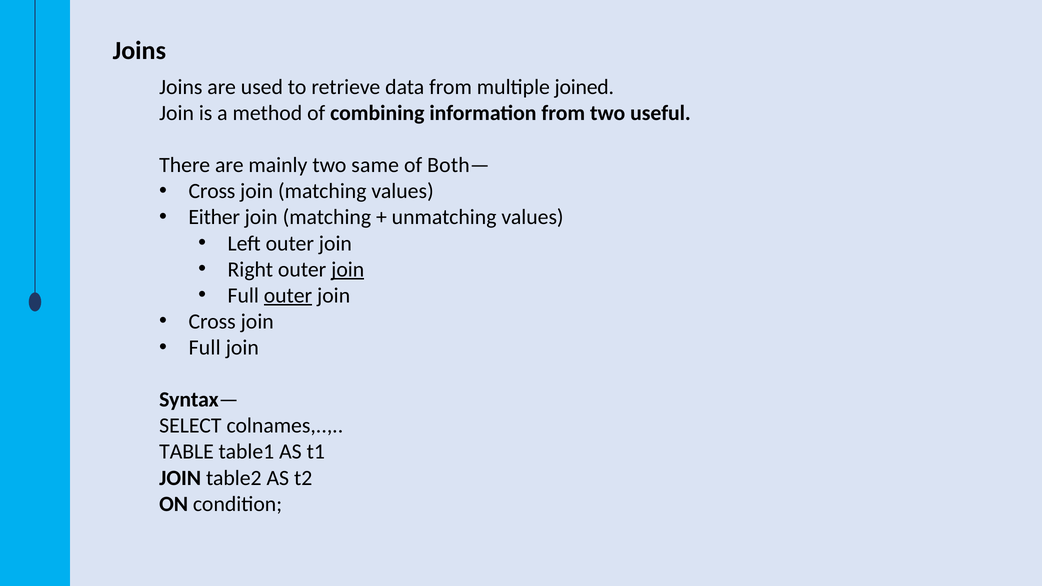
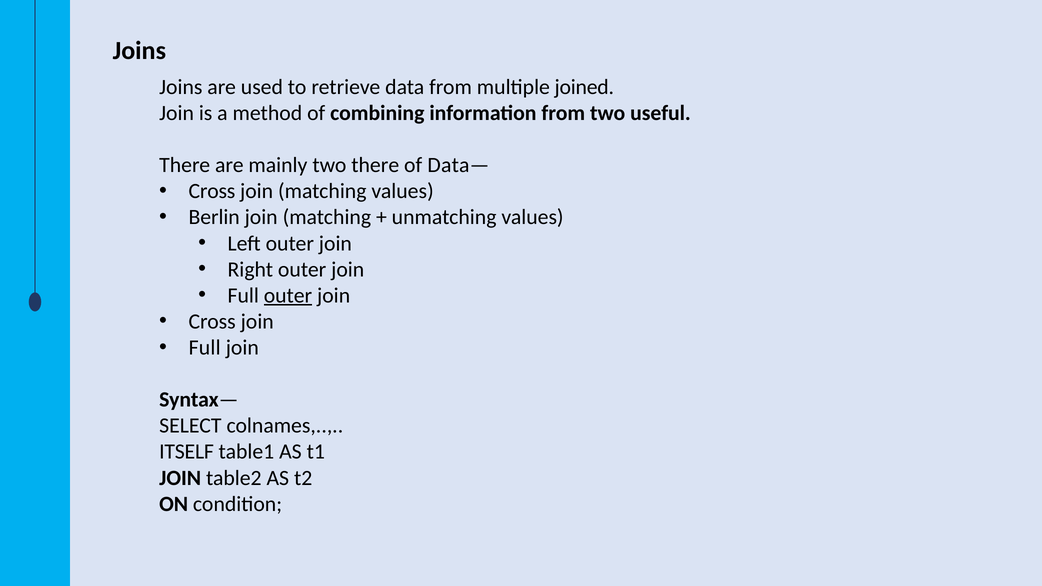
two same: same -> there (375, 165)
Both—: Both— -> Data— (458, 165)
Either: Either -> Berlin (214, 217)
join underline: present -> none (348, 269)
TABLE: TABLE -> ITSELF (187, 452)
